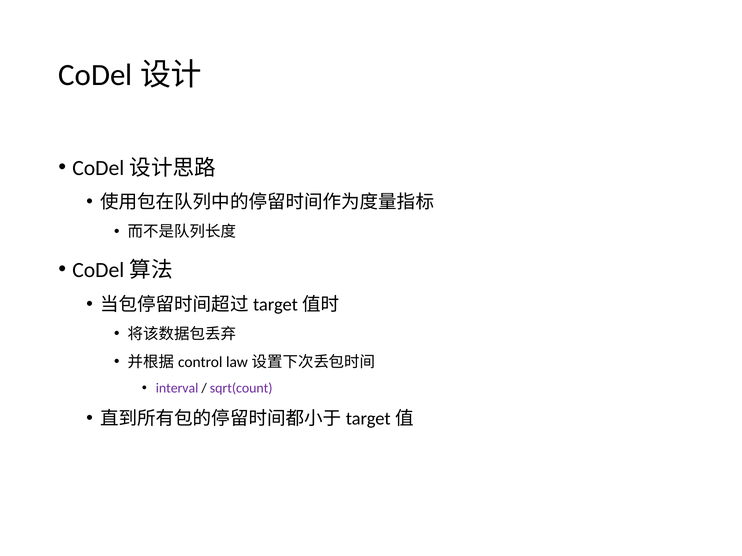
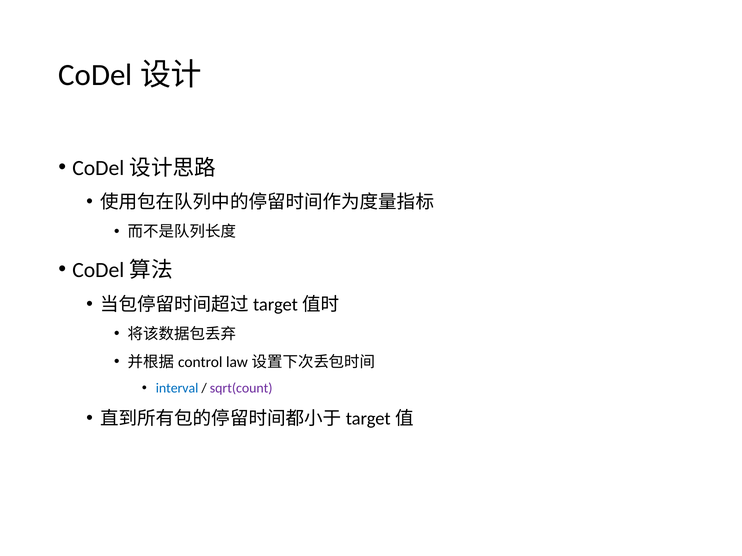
interval colour: purple -> blue (177, 389)
